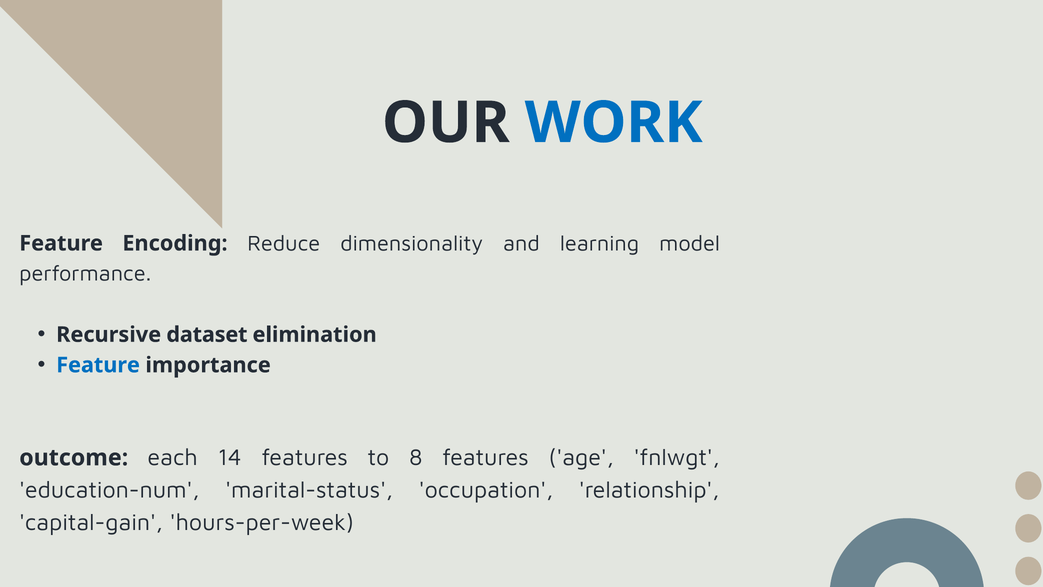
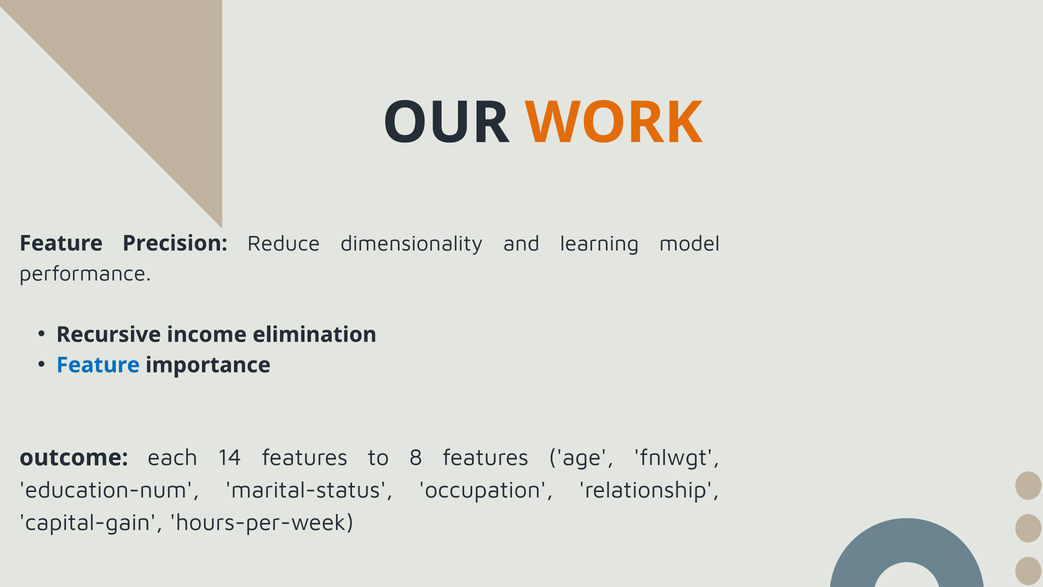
WORK colour: blue -> orange (614, 123)
Encoding: Encoding -> Precision (175, 243)
dataset: dataset -> income (207, 335)
